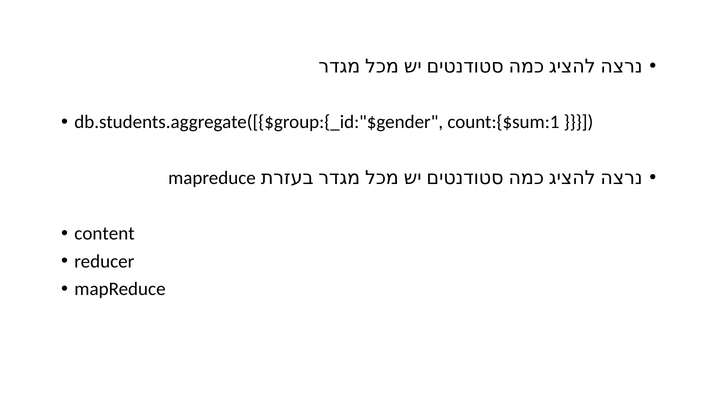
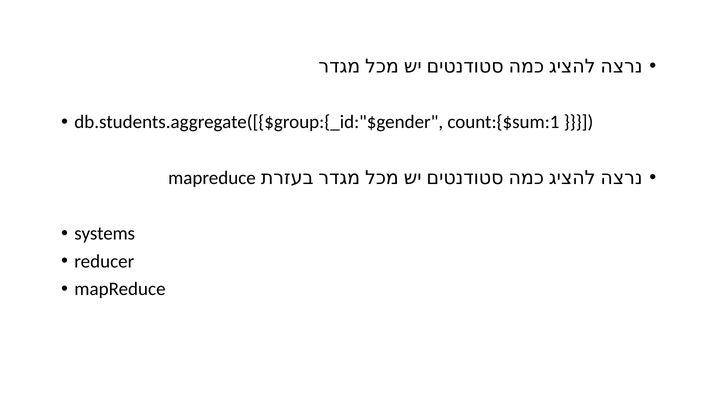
content: content -> systems (105, 233)
